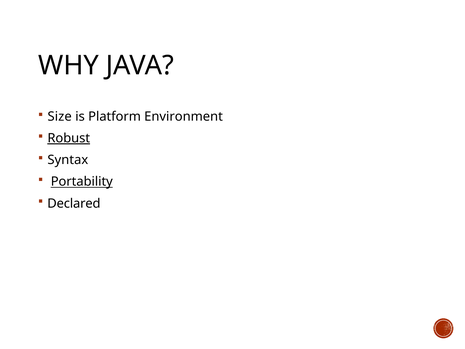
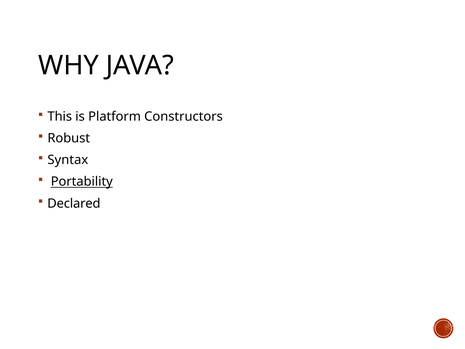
Size: Size -> This (60, 116)
Environment: Environment -> Constructors (184, 116)
Robust underline: present -> none (69, 138)
